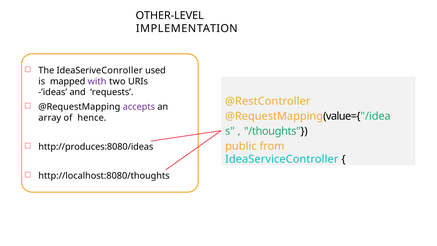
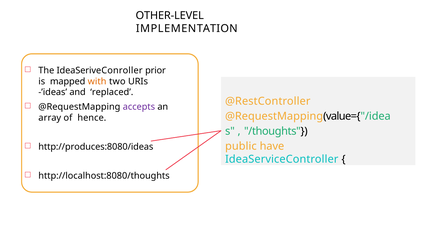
used: used -> prior (155, 70)
with colour: purple -> orange (97, 81)
requests: requests -> replaced (112, 92)
from: from -> have (272, 146)
